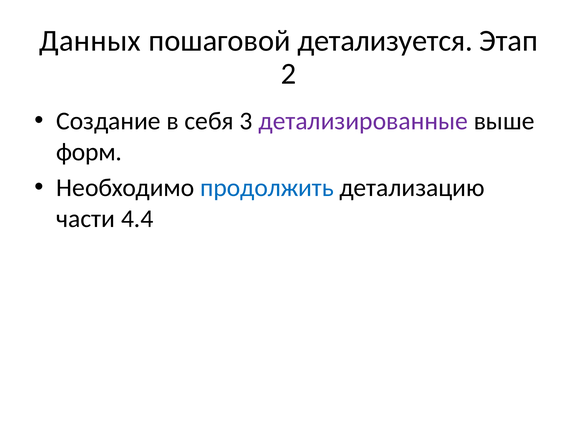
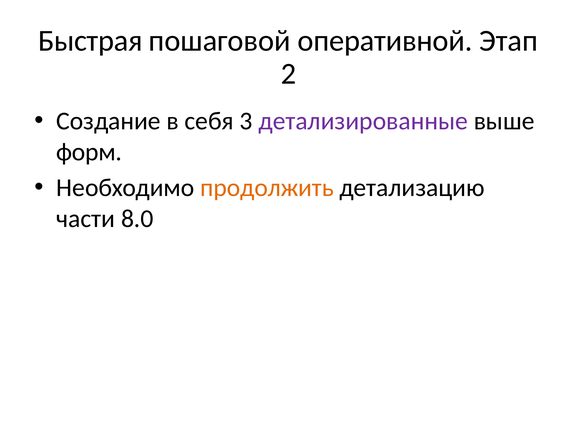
Данных: Данных -> Быстрая (90, 41)
детализуется: детализуется -> оперативной (385, 41)
продолжить colour: blue -> orange (267, 188)
4.4: 4.4 -> 8.0 (137, 219)
